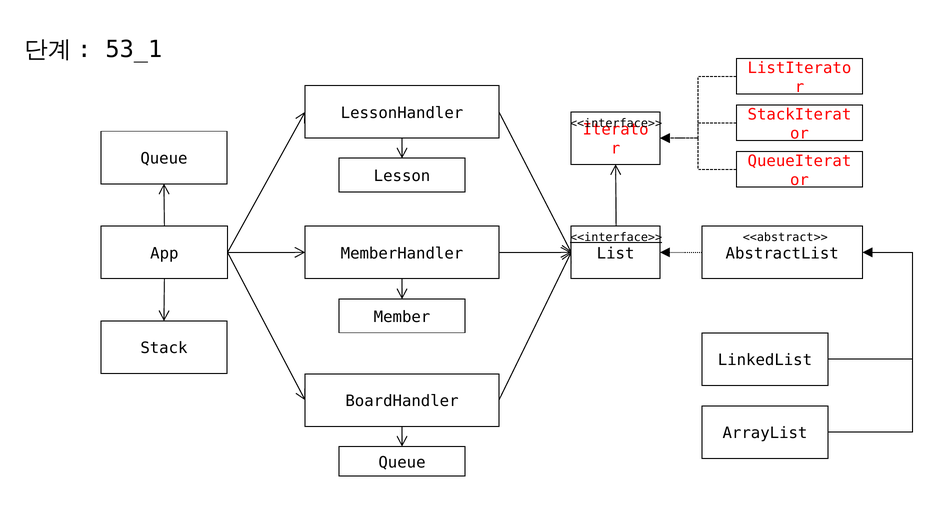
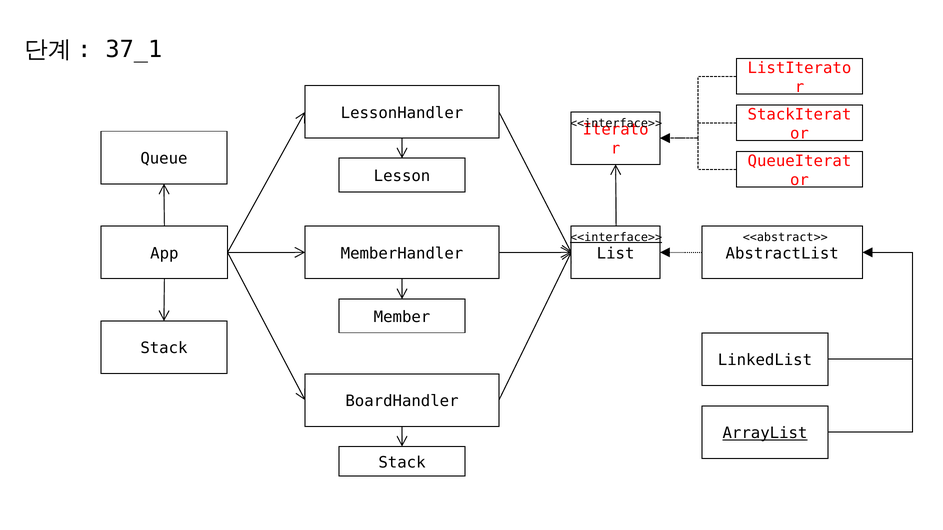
53_1: 53_1 -> 37_1 (134, 49)
ArrayList underline: none -> present (765, 434)
Queue: Queue -> Stack (402, 463)
